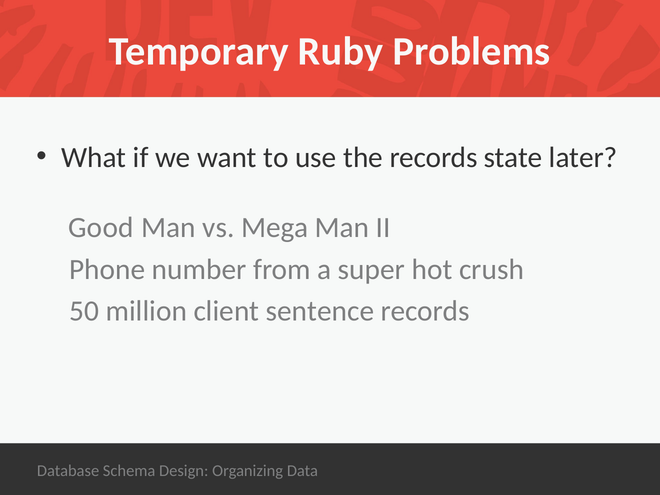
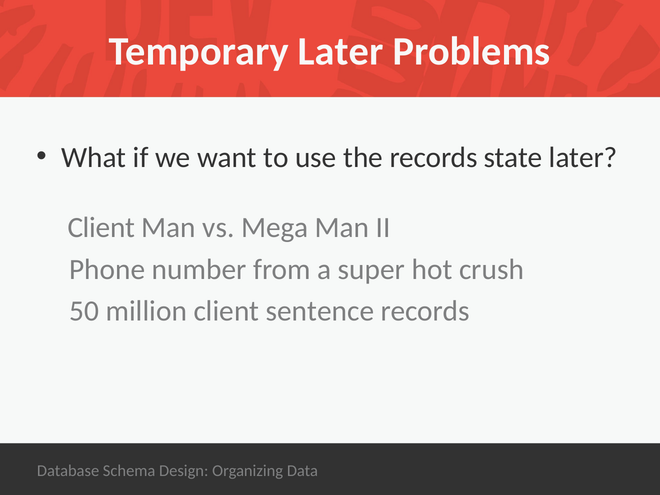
Temporary Ruby: Ruby -> Later (341, 52)
Good: Good -> Client (101, 228)
